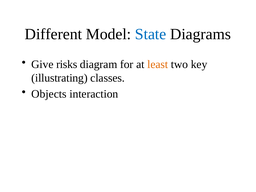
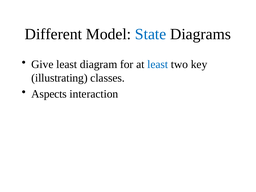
Give risks: risks -> least (67, 64)
least colour: orange -> blue (158, 64)
Objects: Objects -> Aspects (49, 94)
